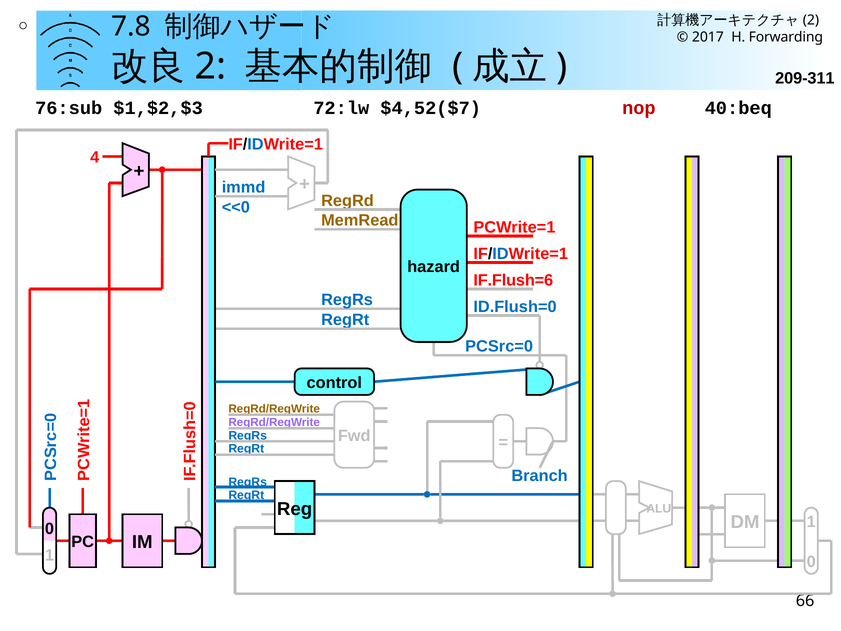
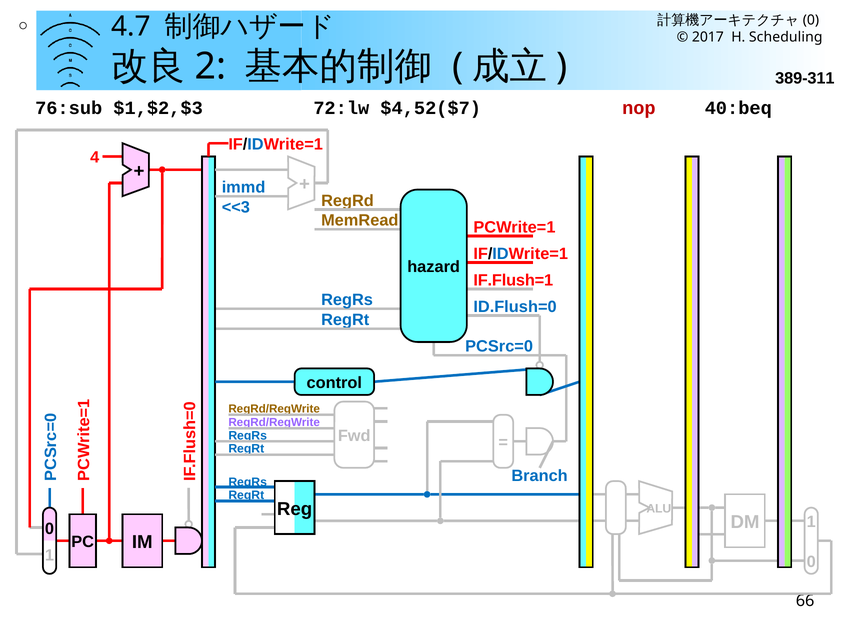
2: 2 -> 0 (811, 20)
7.8: 7.8 -> 4.7 (131, 26)
Forwarding: Forwarding -> Scheduling (786, 37)
209-311: 209-311 -> 389-311 (805, 78)
<<0: <<0 -> <<3 (236, 207)
IF.Flush=6: IF.Flush=6 -> IF.Flush=1 (513, 280)
